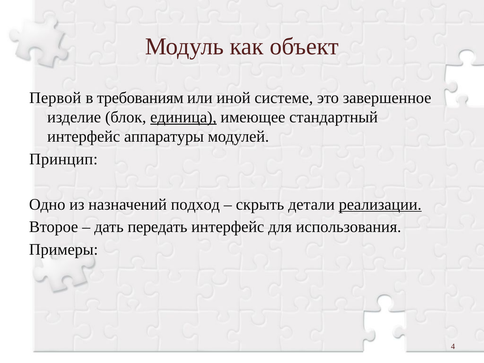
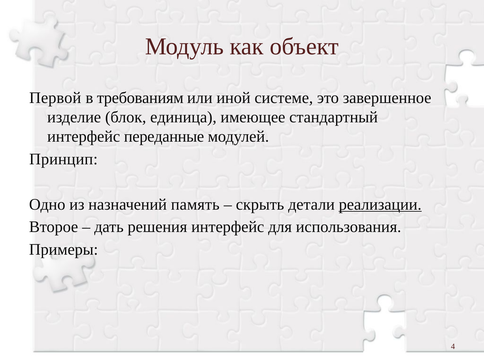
единица underline: present -> none (183, 117)
аппаратуры: аппаратуры -> переданные (164, 137)
подход: подход -> память (195, 204)
передать: передать -> решения (157, 227)
